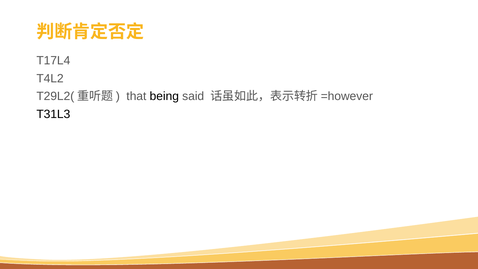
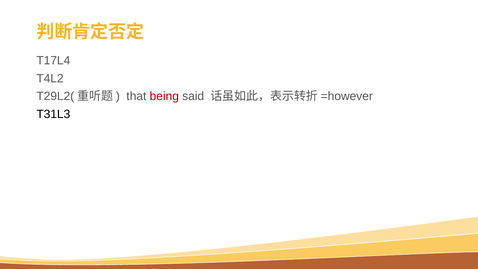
being colour: black -> red (164, 96)
